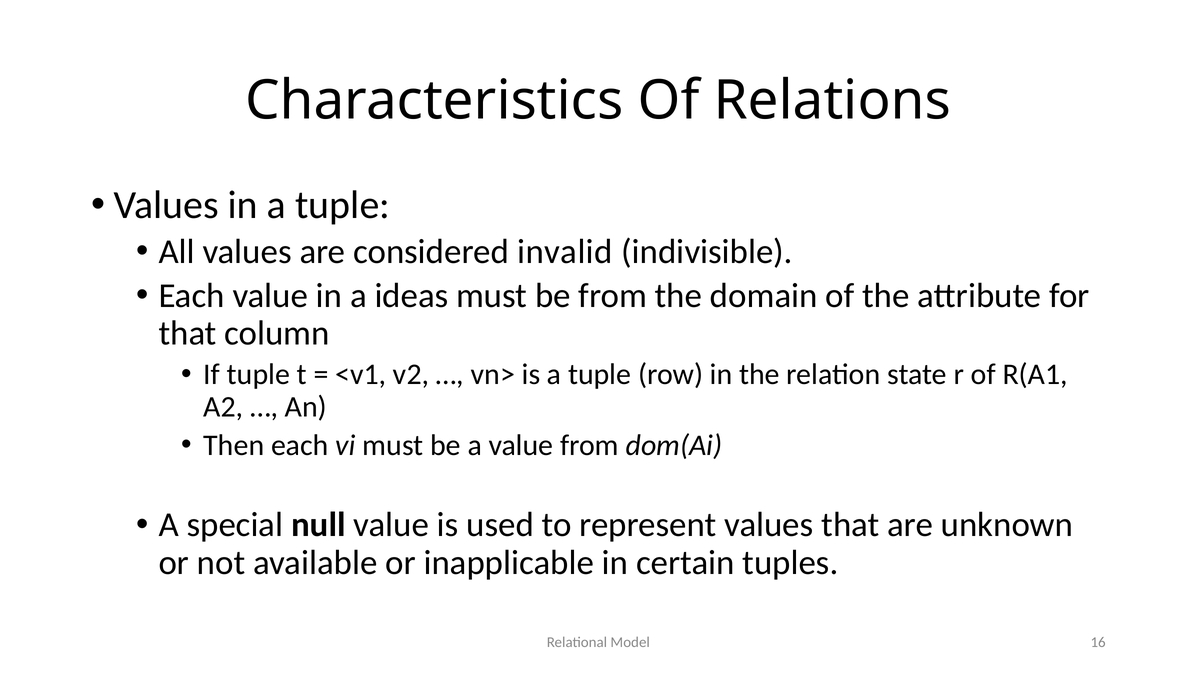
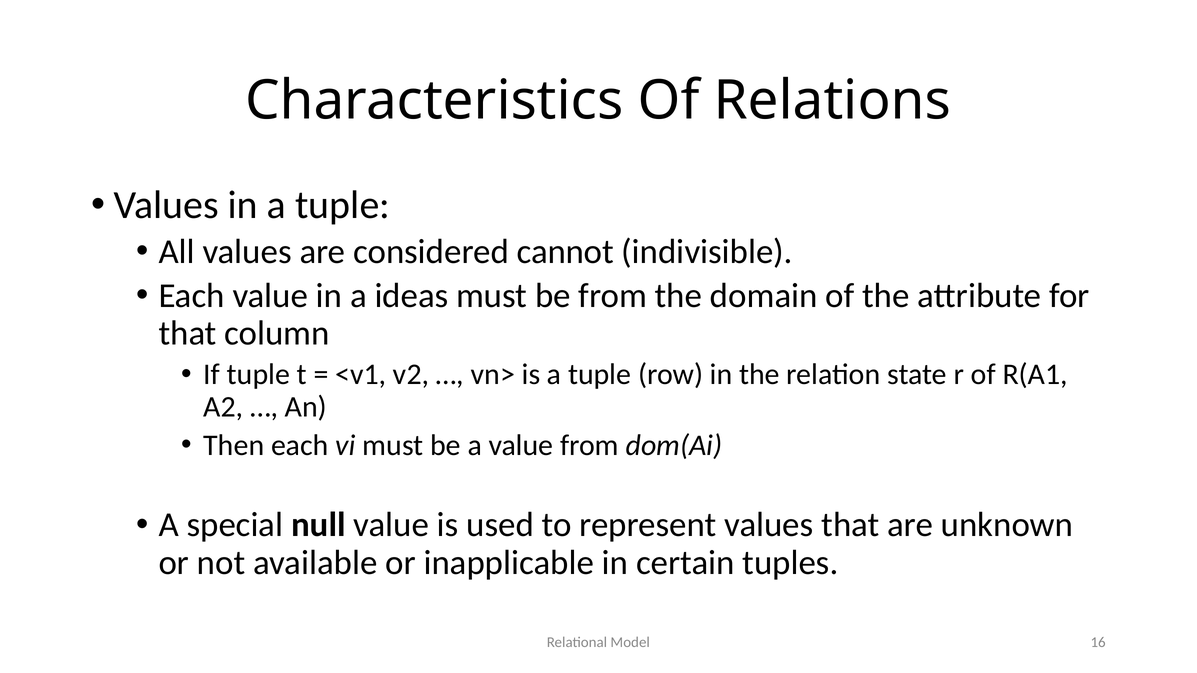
invalid: invalid -> cannot (565, 252)
